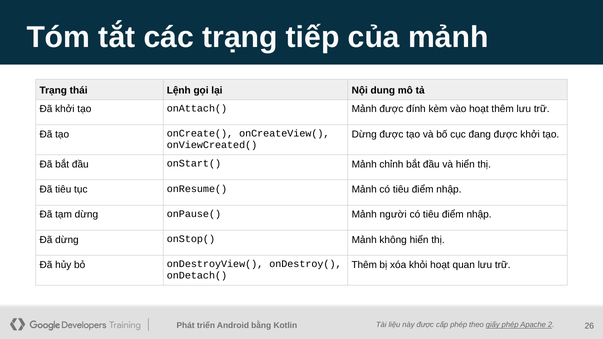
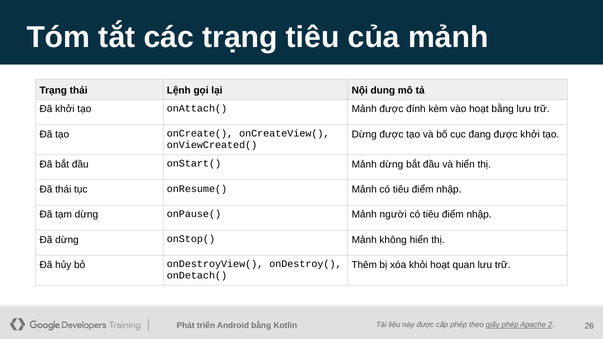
trạng tiếp: tiếp -> tiêu (313, 38)
hoạt thêm: thêm -> bằng (503, 109)
Mảnh chỉnh: chỉnh -> dừng (391, 165)
Đã tiêu: tiêu -> thái (63, 190)
